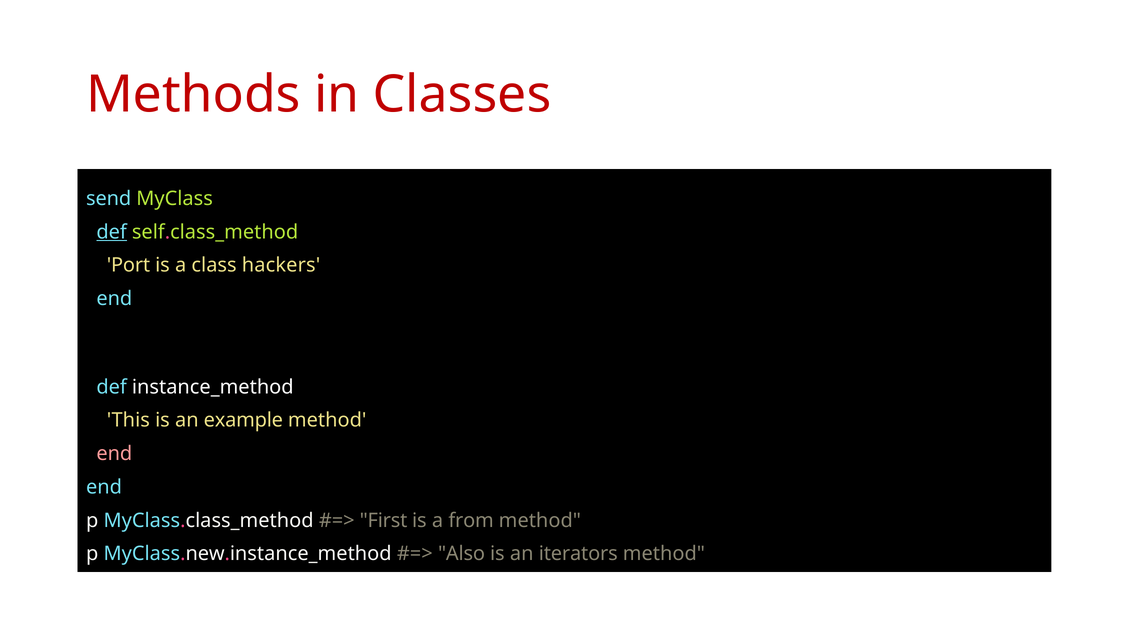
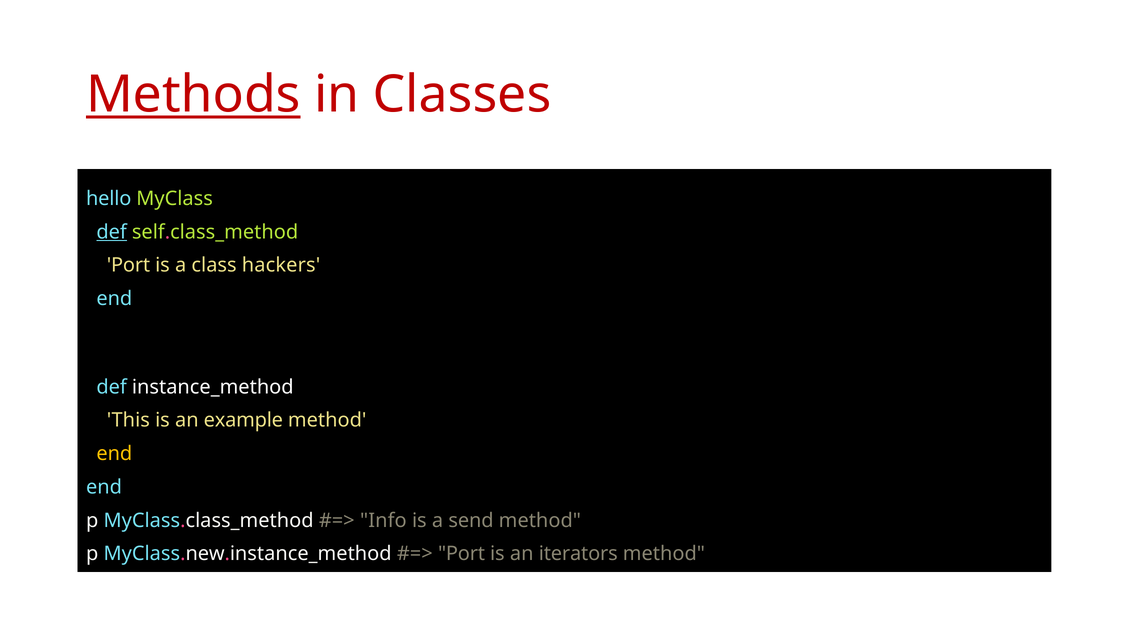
Methods underline: none -> present (193, 95)
send: send -> hello (109, 199)
end colour: pink -> yellow (114, 454)
First: First -> Info (383, 520)
from: from -> send (471, 520)
Also: Also -> Port (462, 554)
